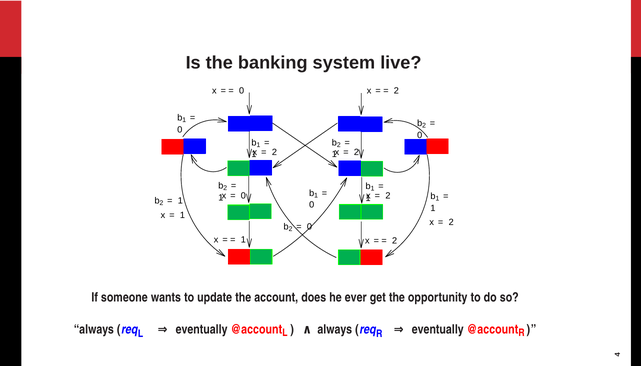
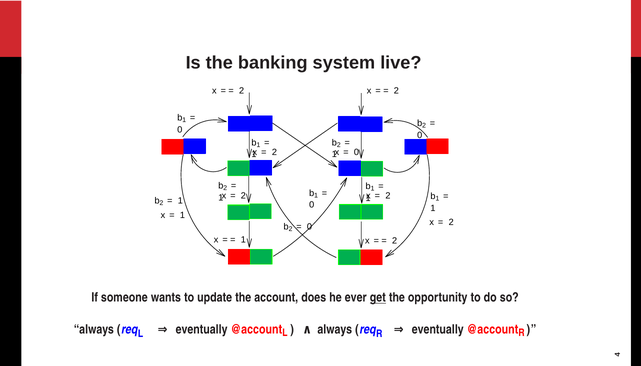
0: 0 -> 2 (242, 91)
2: 2 -> 0 (356, 152)
0: 0 -> 2 (243, 196)
get underline: none -> present (378, 298)
